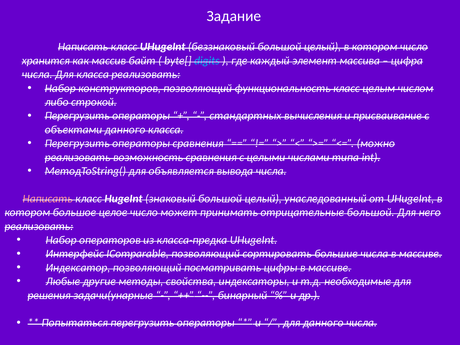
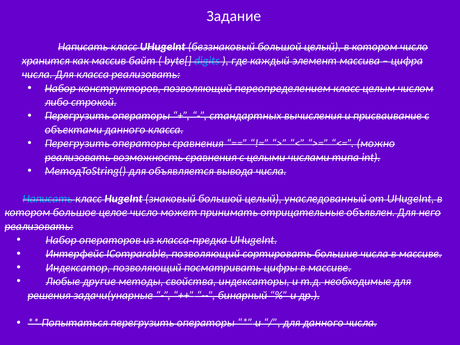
функциональность: функциональность -> переопределением (283, 88)
Написать colour: pink -> light blue (48, 199)
отрицательные большой: большой -> объявлен (371, 212)
